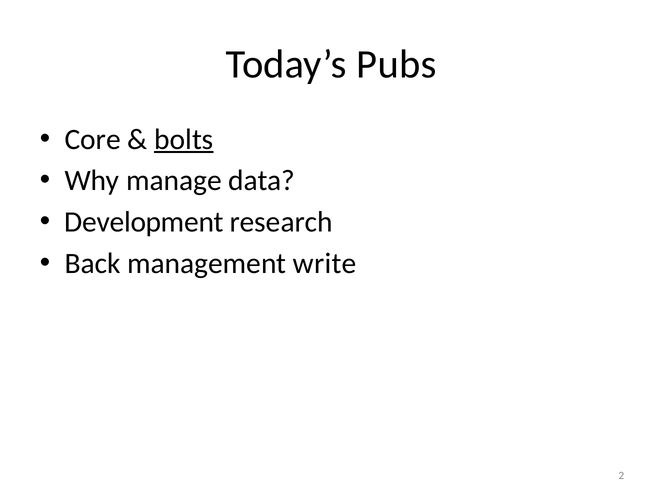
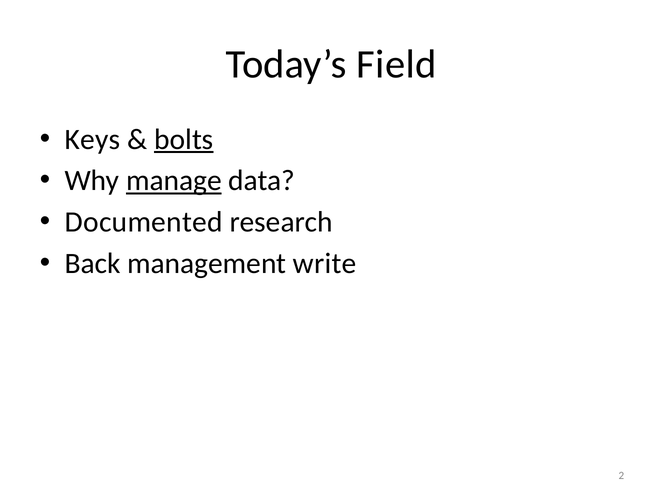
Pubs: Pubs -> Field (397, 64)
Core: Core -> Keys (93, 139)
manage underline: none -> present (174, 181)
Development: Development -> Documented (144, 222)
